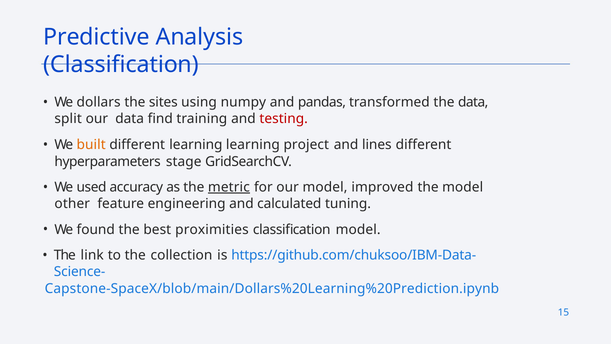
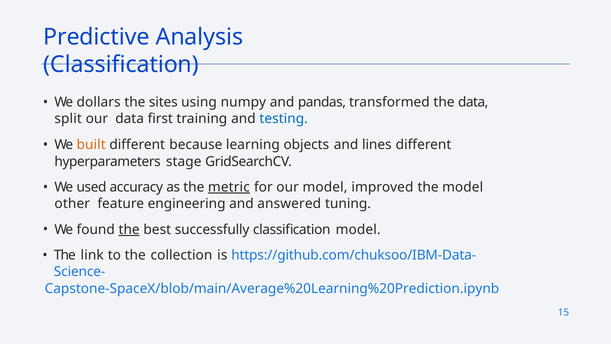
find: find -> first (160, 119)
testing colour: red -> blue (284, 119)
different learning: learning -> because (196, 145)
project: project -> objects (306, 145)
calculated: calculated -> answered (289, 204)
the underline: none -> present (129, 229)
proximities: proximities -> successfully (212, 229)
Capstone-SpaceX/blob/main/Dollars%20Learning%20Prediction.ipynb: Capstone-SpaceX/blob/main/Dollars%20Learning%20Prediction.ipynb -> Capstone-SpaceX/blob/main/Average%20Learning%20Prediction.ipynb (272, 288)
